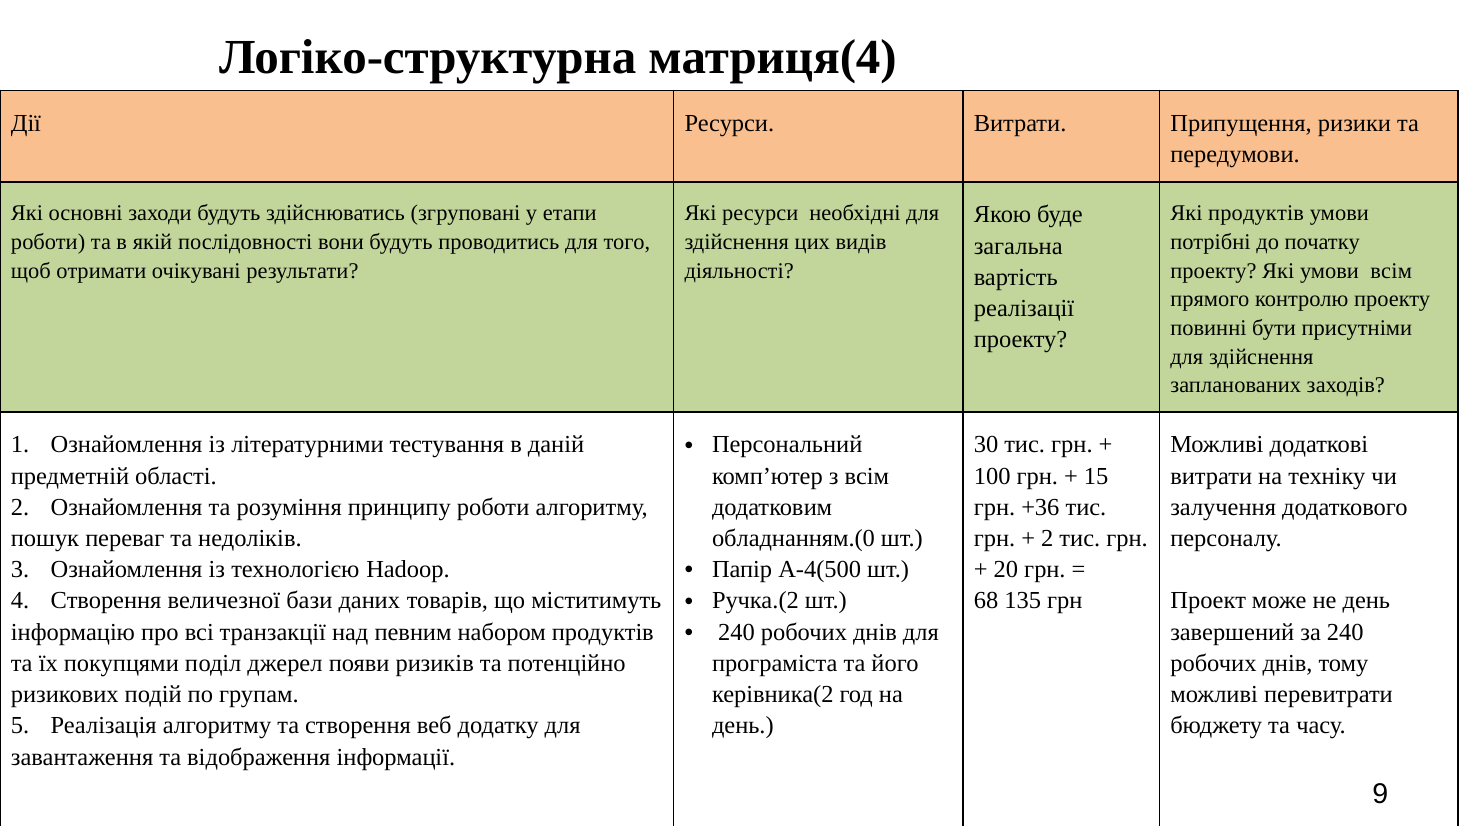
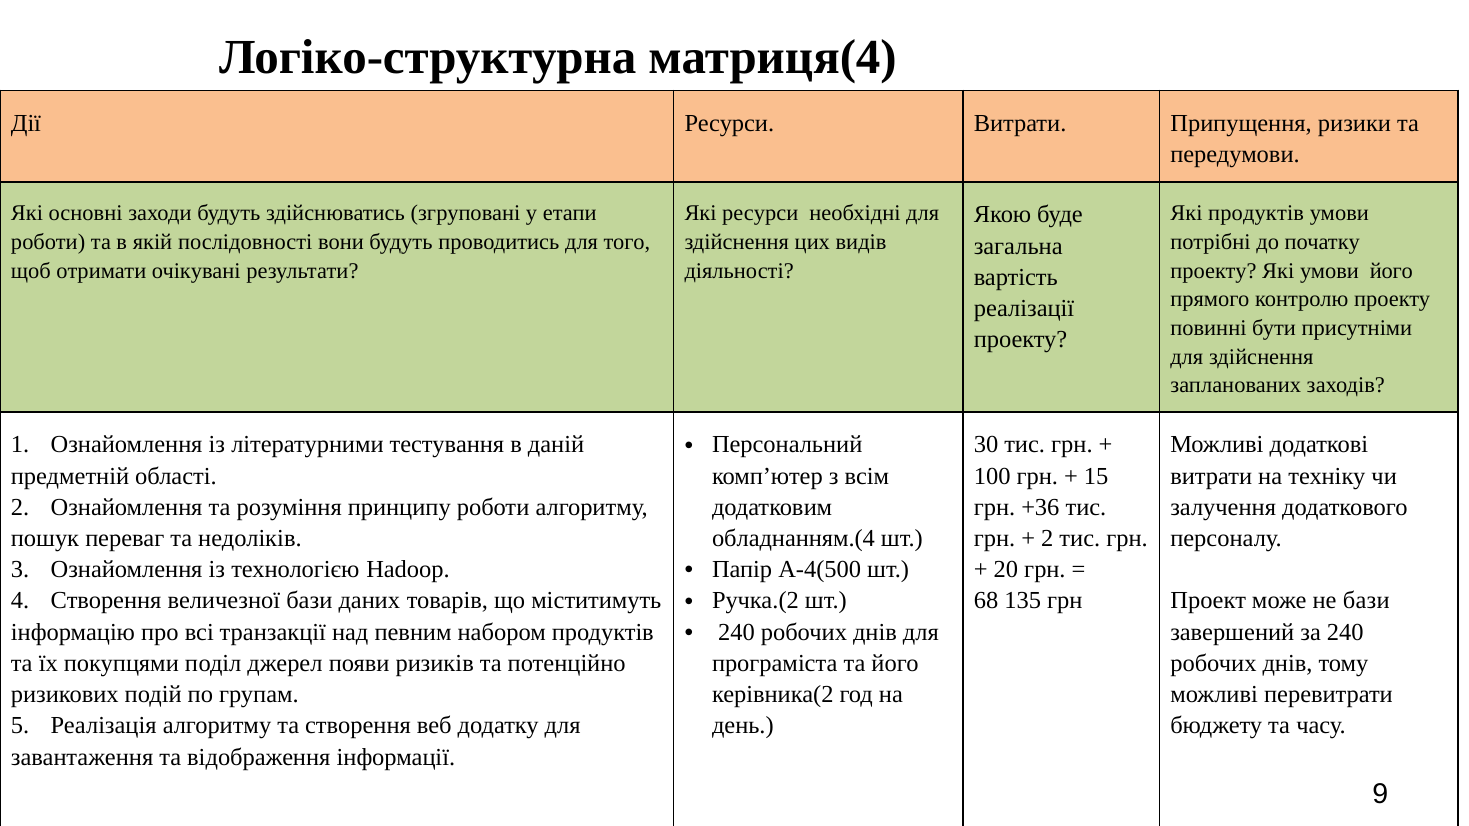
умови всім: всім -> його (1391, 271)
обладнанням.(0: обладнанням.(0 -> обладнанням.(4 (793, 539)
не день: день -> бази (1366, 601)
